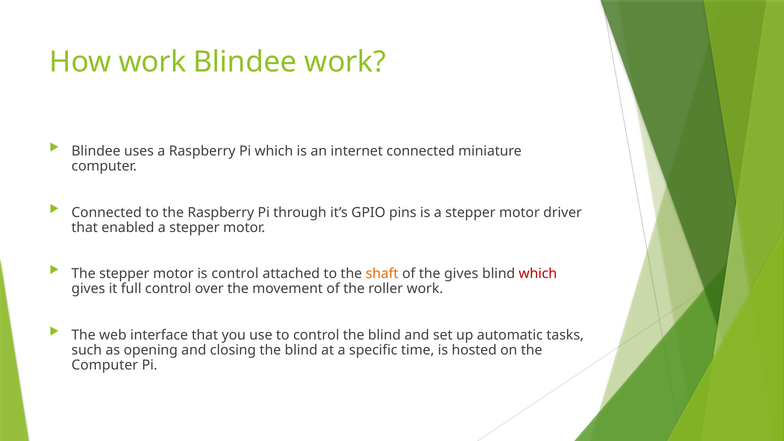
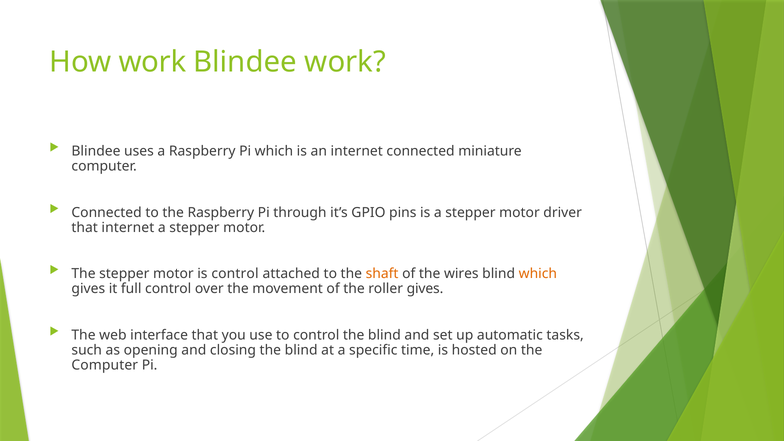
that enabled: enabled -> internet (128, 228)
the gives: gives -> wires (461, 274)
which colour: red -> orange (538, 274)
roller work: work -> gives (425, 289)
